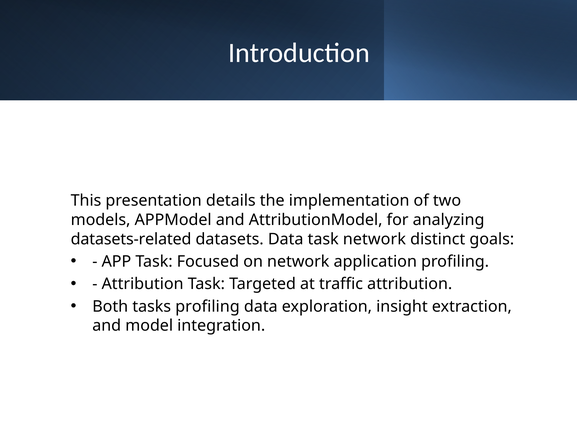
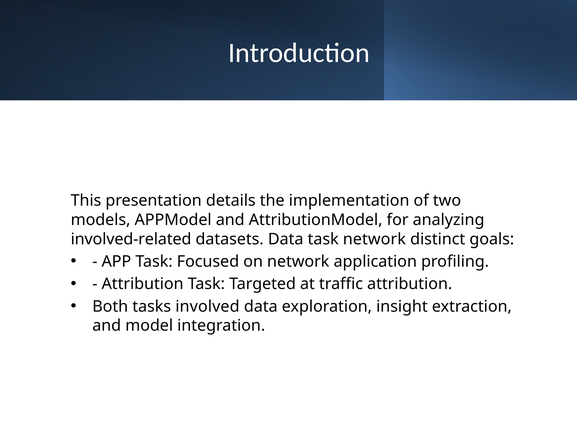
datasets-related: datasets-related -> involved-related (131, 240)
tasks profiling: profiling -> involved (207, 307)
